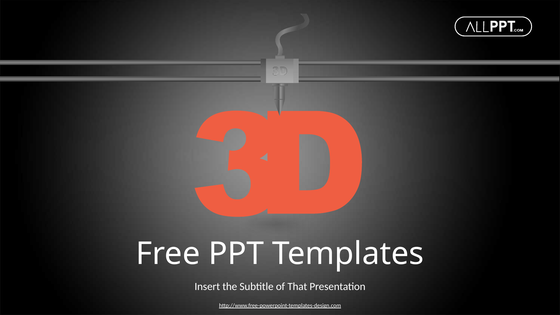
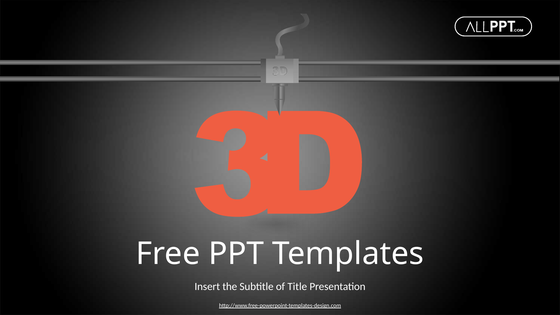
That: That -> Title (297, 287)
